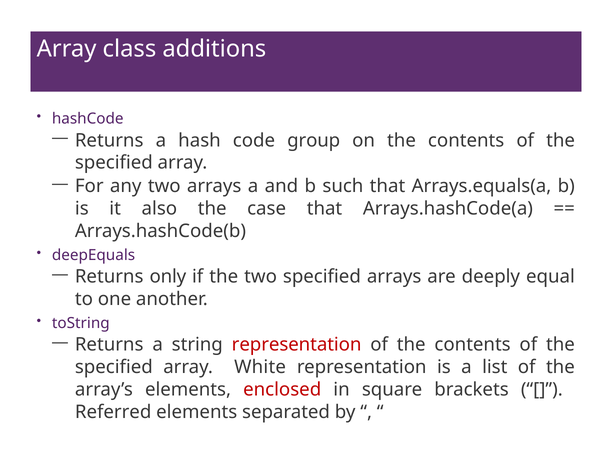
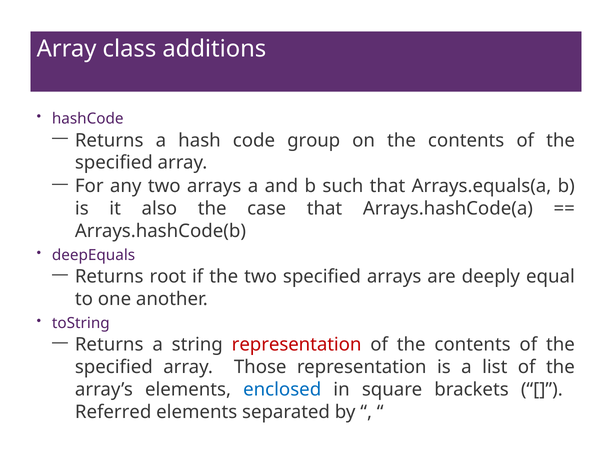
only: only -> root (168, 277)
White: White -> Those (260, 367)
enclosed colour: red -> blue (282, 389)
